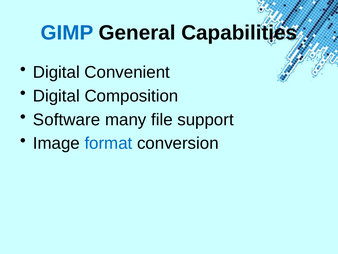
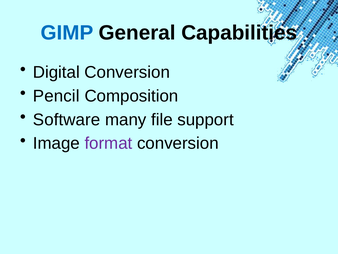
Digital Convenient: Convenient -> Conversion (127, 72)
Digital: Digital -> Pencil (56, 96)
format colour: blue -> purple (108, 143)
